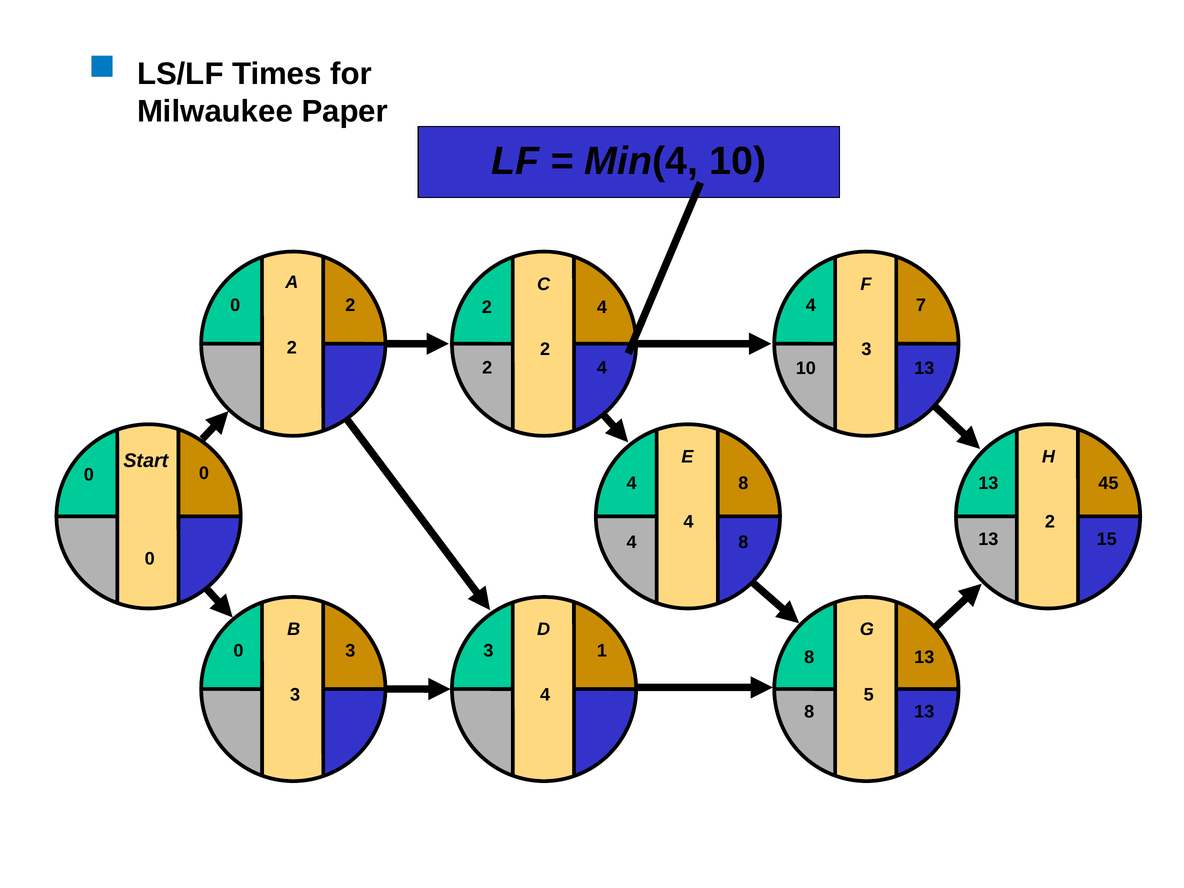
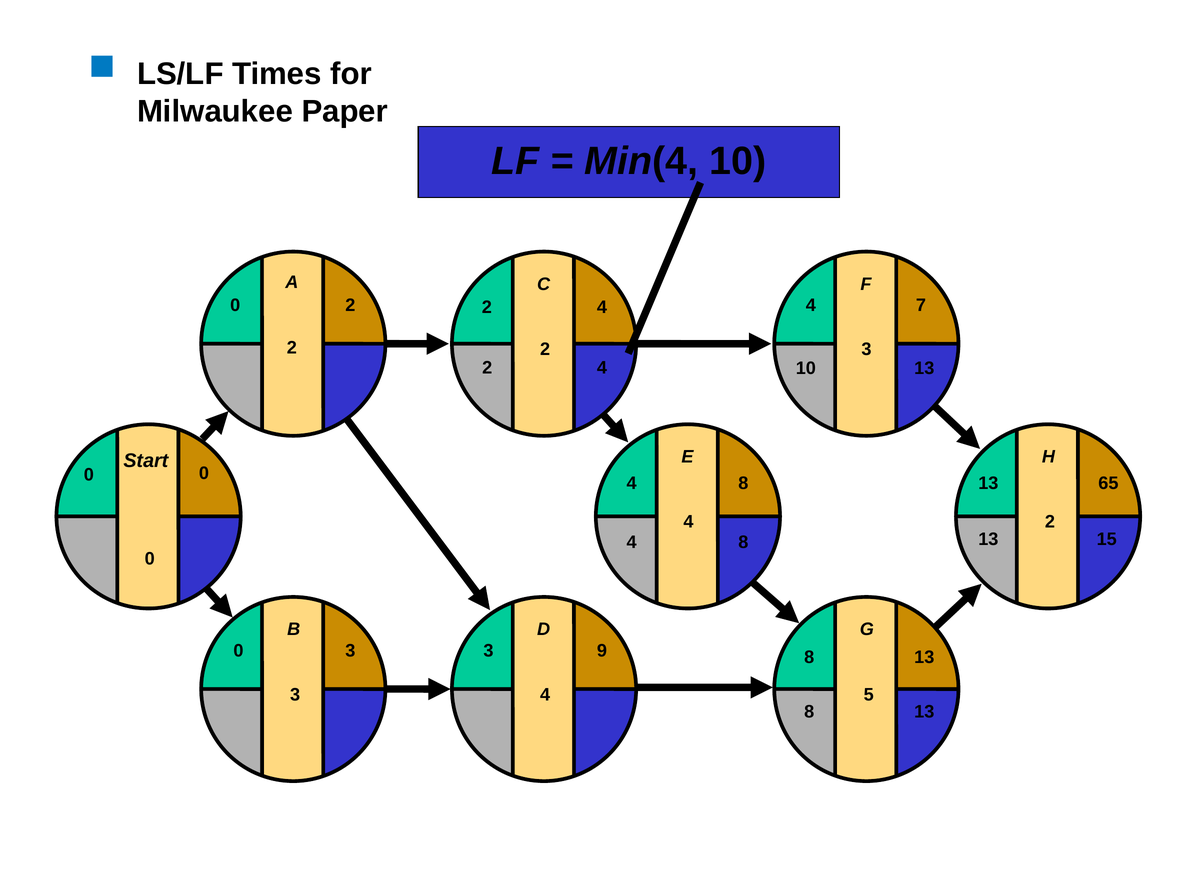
45: 45 -> 65 (1108, 483)
1: 1 -> 9 (602, 651)
